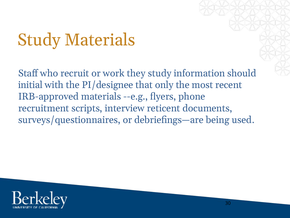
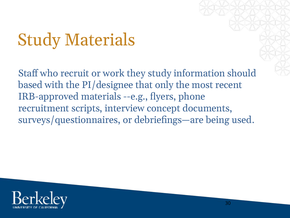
initial: initial -> based (30, 85)
reticent: reticent -> concept (164, 108)
